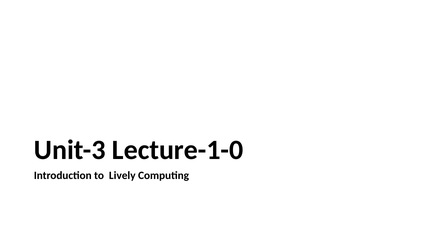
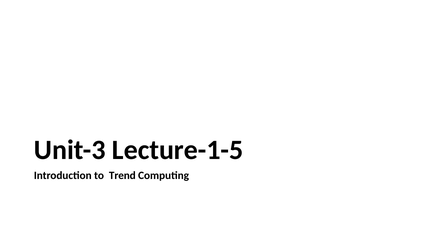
Lecture-1-0: Lecture-1-0 -> Lecture-1-5 (178, 150)
Lively: Lively -> Trend (122, 176)
